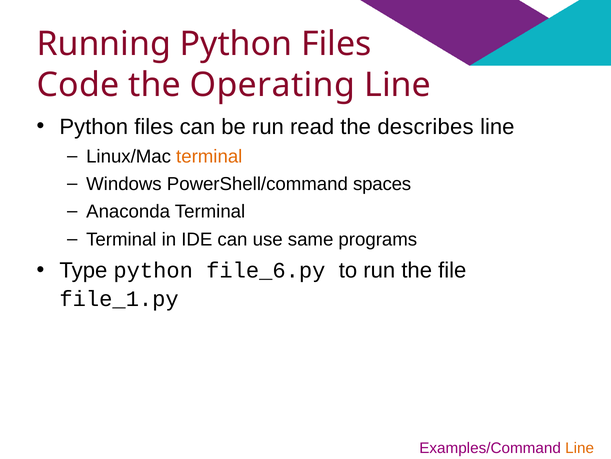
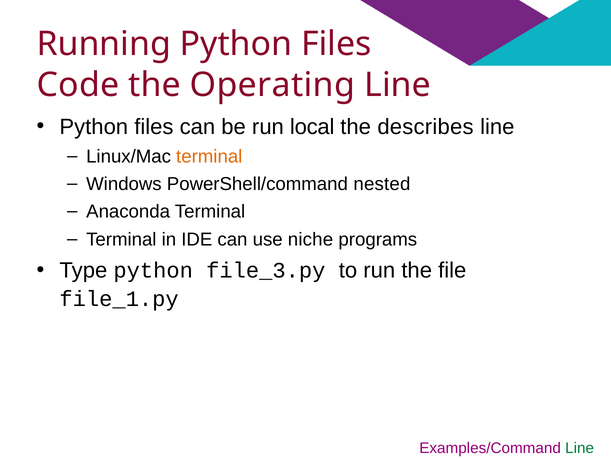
read: read -> local (312, 127)
spaces: spaces -> nested (382, 184)
same: same -> niche (311, 239)
file_6.py: file_6.py -> file_3.py (266, 270)
Line colour: orange -> green (580, 447)
